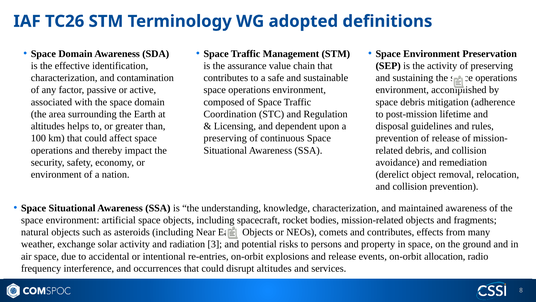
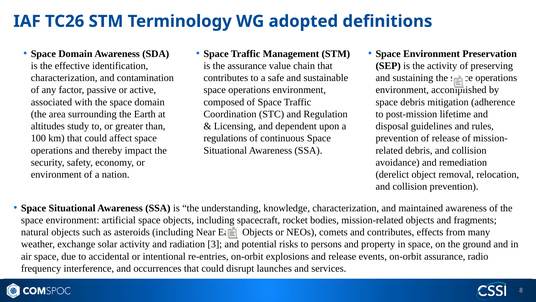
helps: helps -> study (78, 126)
preserving: preserving -> regulations (225, 138)
on-orbit allocation: allocation -> assurance (445, 256)
disrupt altitudes: altitudes -> launches (274, 268)
